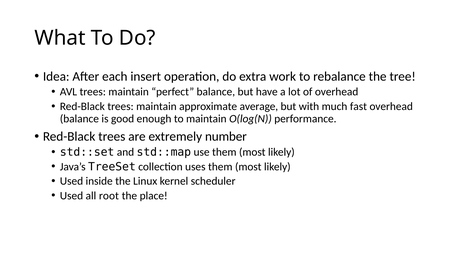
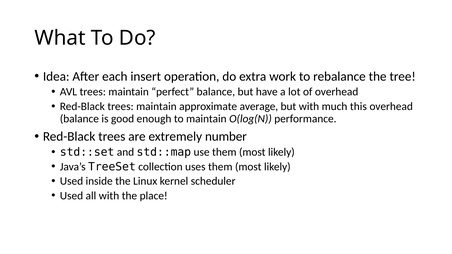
fast: fast -> this (358, 107)
all root: root -> with (109, 196)
